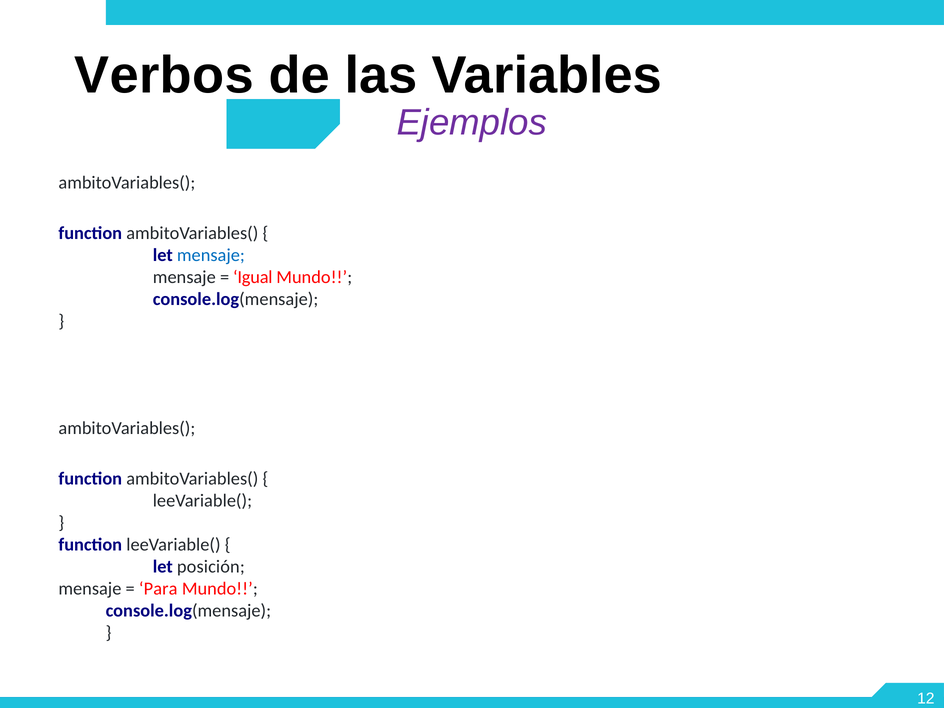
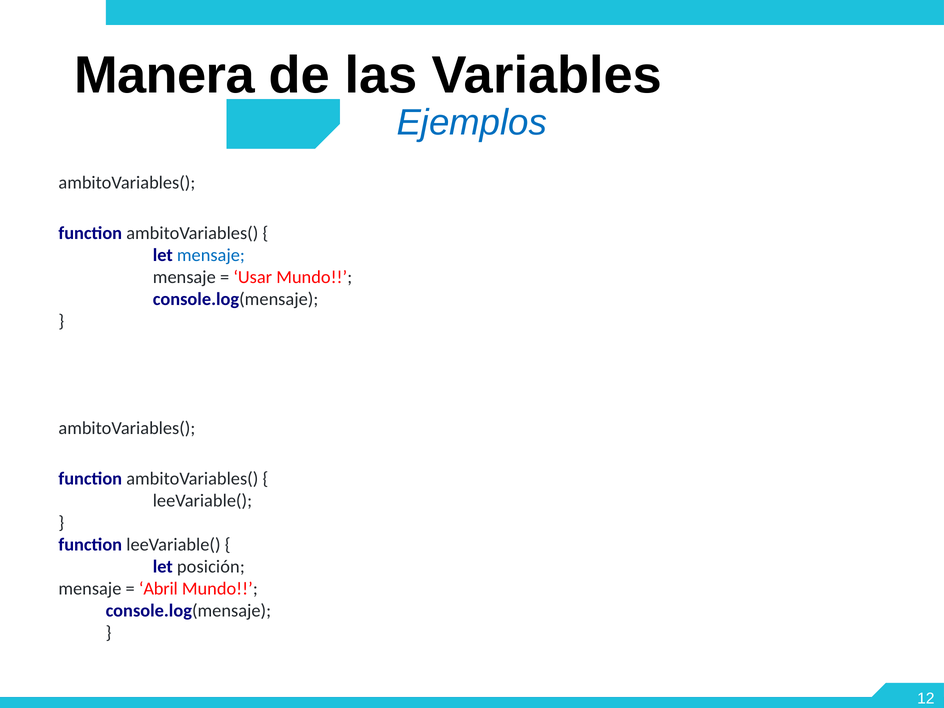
Verbos: Verbos -> Manera (165, 75)
Ejemplos colour: purple -> blue (472, 123)
Igual: Igual -> Usar (253, 277)
Para: Para -> Abril (158, 589)
